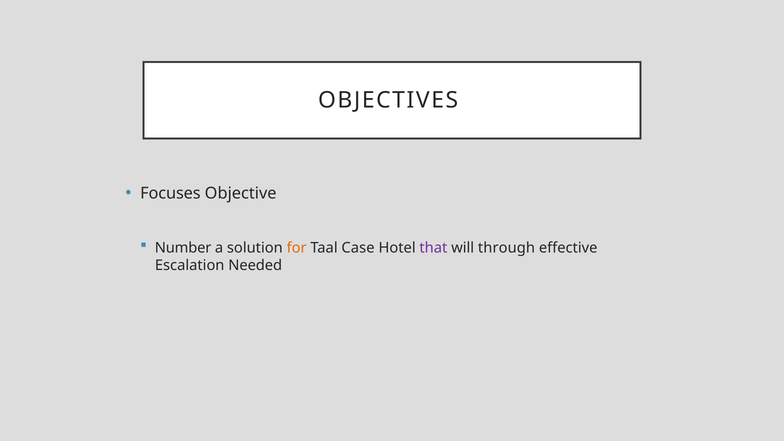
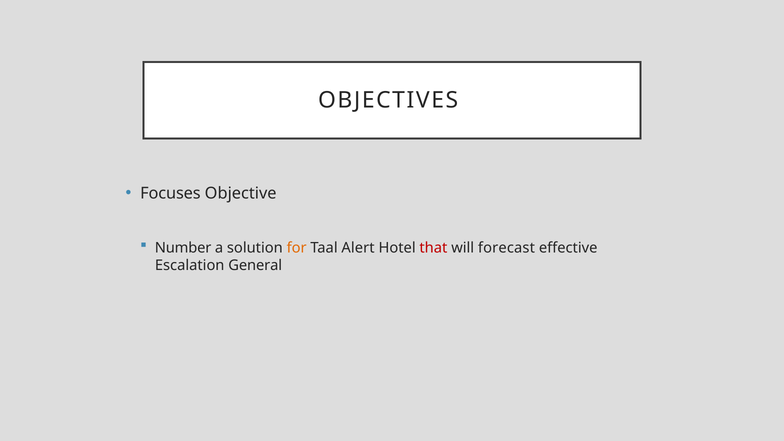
Case: Case -> Alert (358, 248)
that colour: purple -> red (433, 248)
through: through -> forecast (506, 248)
Needed: Needed -> General (255, 266)
